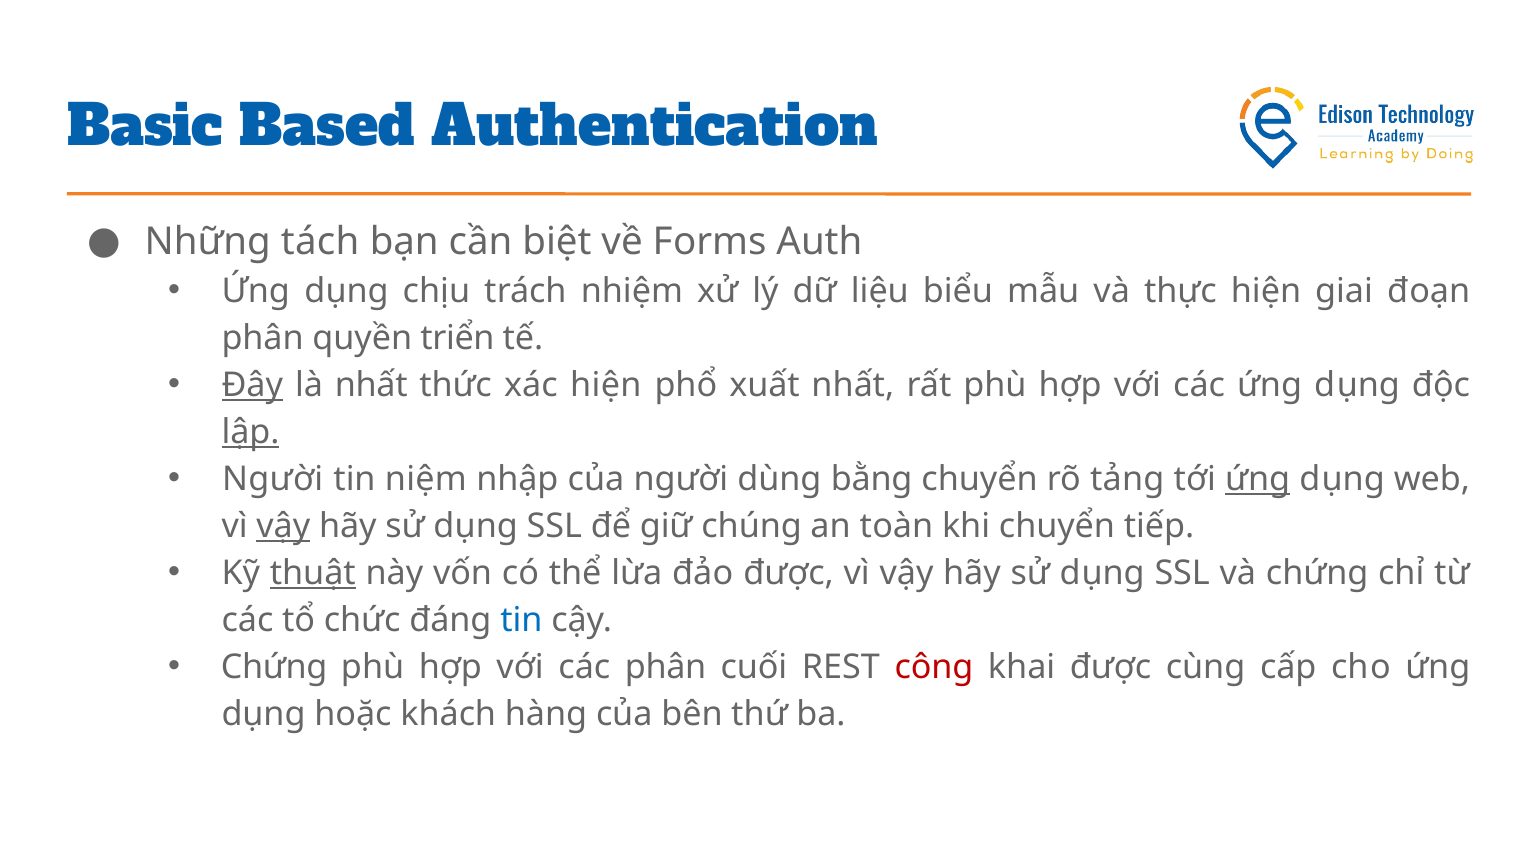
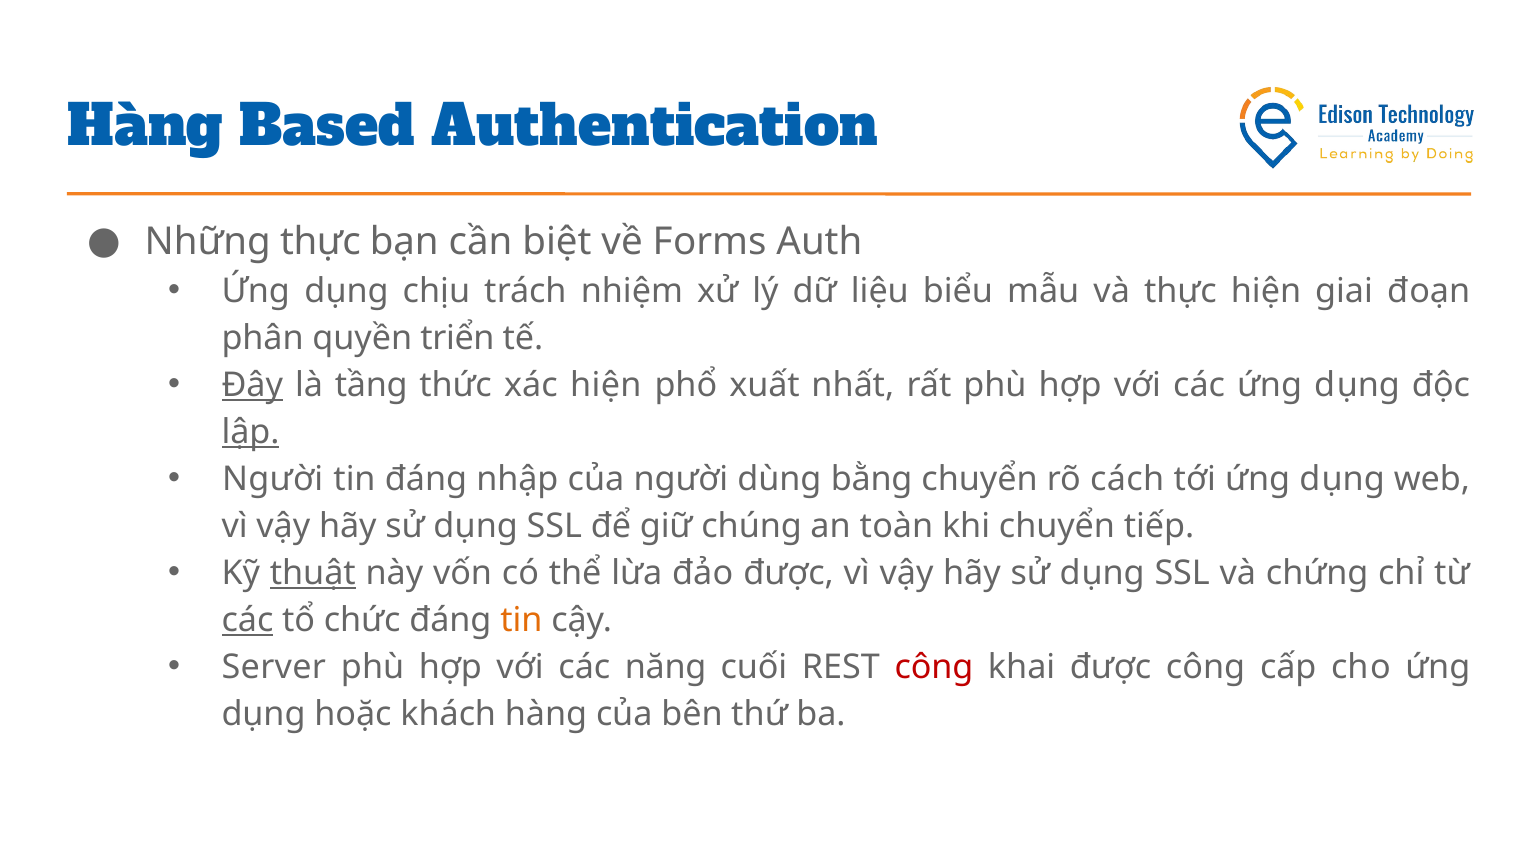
Basic: Basic -> Hàng (145, 127)
Những tách: tách -> thực (320, 242)
là nhất: nhất -> tầng (371, 385)
tin niệm: niệm -> đáng (426, 479)
tảng: tảng -> cách (1127, 479)
ứng underline: present -> none (1258, 479)
vậy underline: present -> none (283, 526)
các underline: none -> present (248, 621)
tin colour: blue -> orange (521, 621)
Chứng: Chứng -> Server (274, 668)
các phân: phân -> năng (666, 668)
được cùng: cùng -> công (1206, 668)
